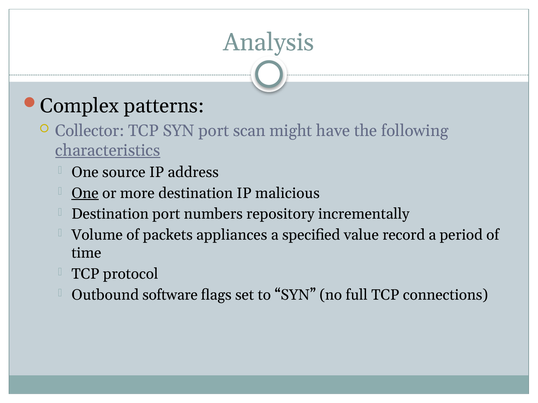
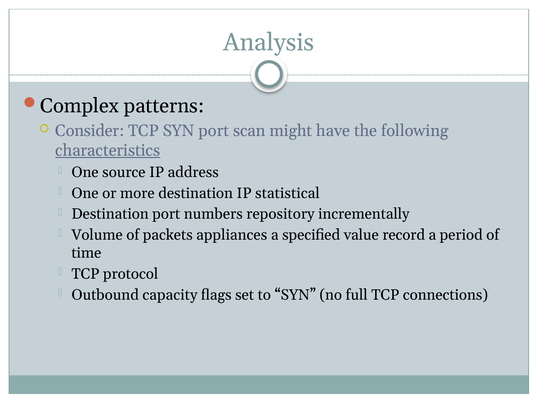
Collector: Collector -> Consider (90, 131)
One underline: present -> none (85, 193)
malicious: malicious -> statistical (287, 193)
software: software -> capacity (170, 295)
